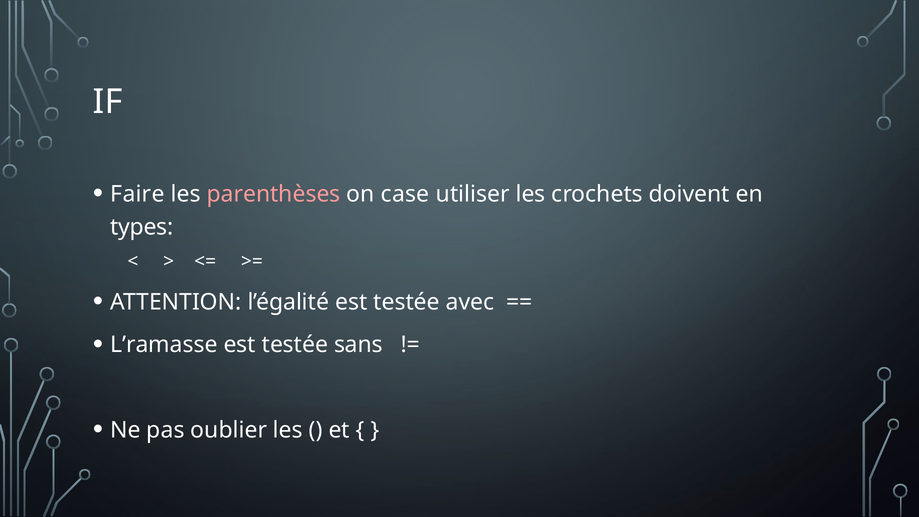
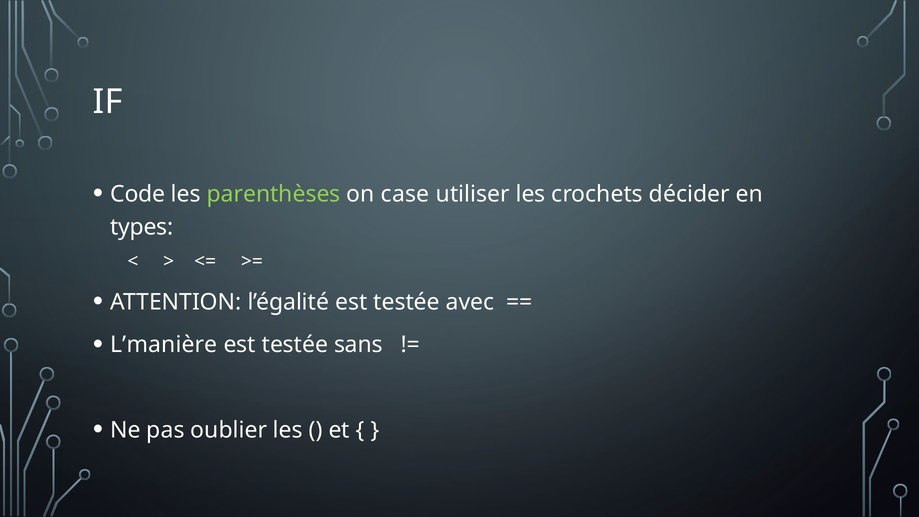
Faire: Faire -> Code (138, 194)
parenthèses colour: pink -> light green (274, 194)
doivent: doivent -> décider (689, 194)
L’ramasse: L’ramasse -> L’manière (164, 345)
